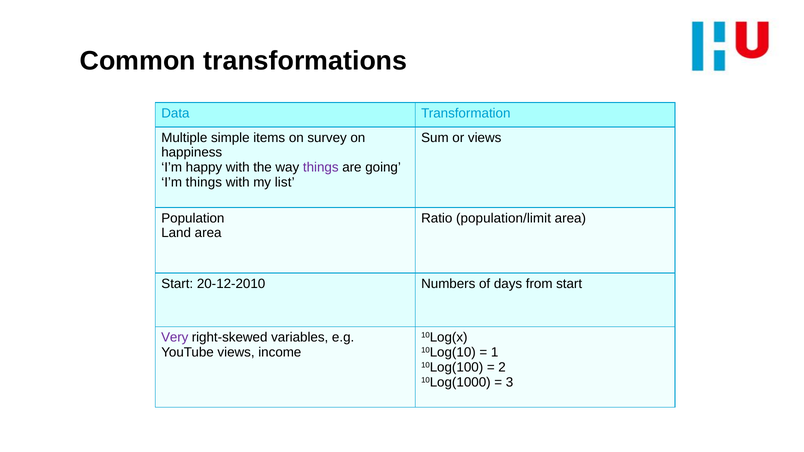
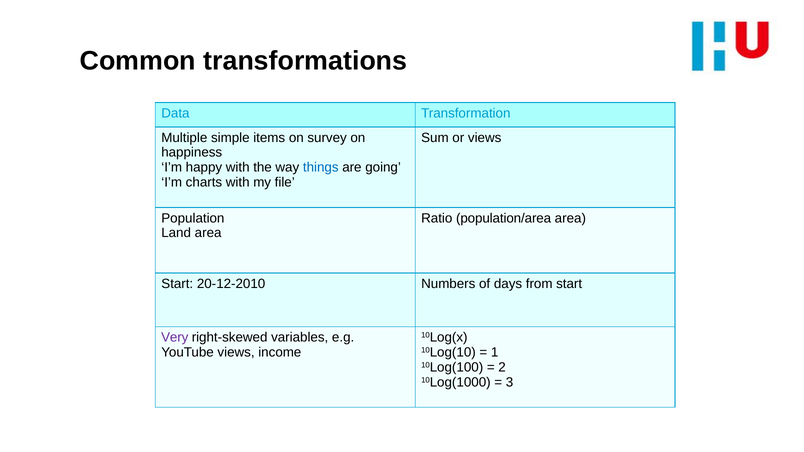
things colour: purple -> blue (321, 168)
I’m things: things -> charts (204, 182)
list: list -> file (285, 182)
population/limit: population/limit -> population/area (504, 218)
